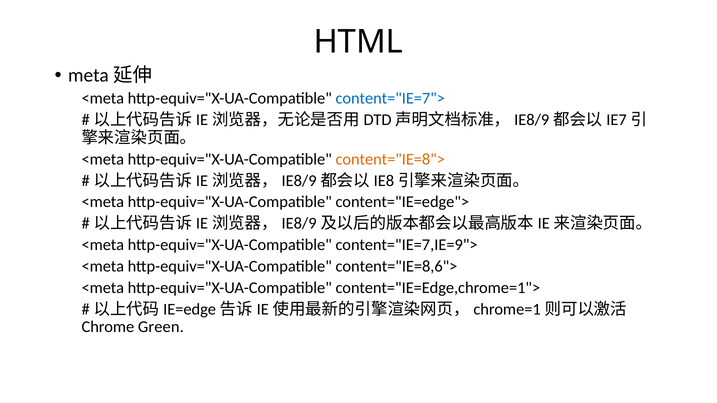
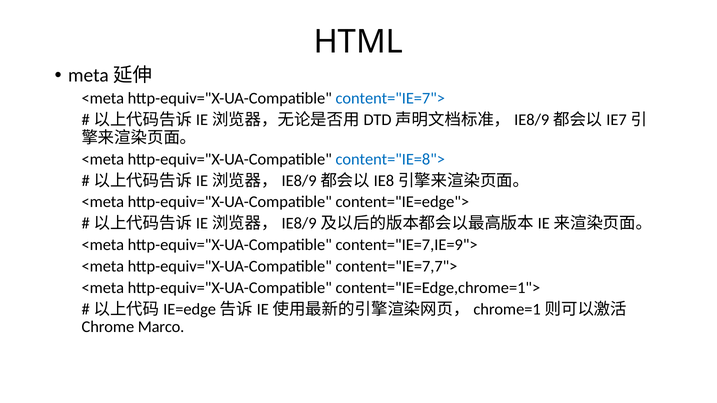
content="IE=8"> colour: orange -> blue (390, 159)
content="IE=8,6">: content="IE=8,6"> -> content="IE=7,7"> (396, 267)
Green: Green -> Marco (161, 327)
